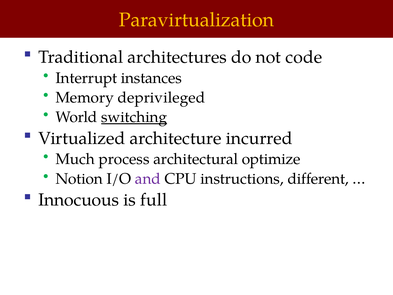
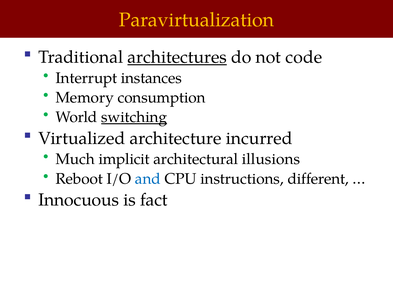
architectures underline: none -> present (177, 57)
deprivileged: deprivileged -> consumption (162, 97)
process: process -> implicit (124, 159)
optimize: optimize -> illusions (271, 159)
Notion: Notion -> Reboot (79, 179)
and colour: purple -> blue (148, 179)
full: full -> fact (154, 200)
